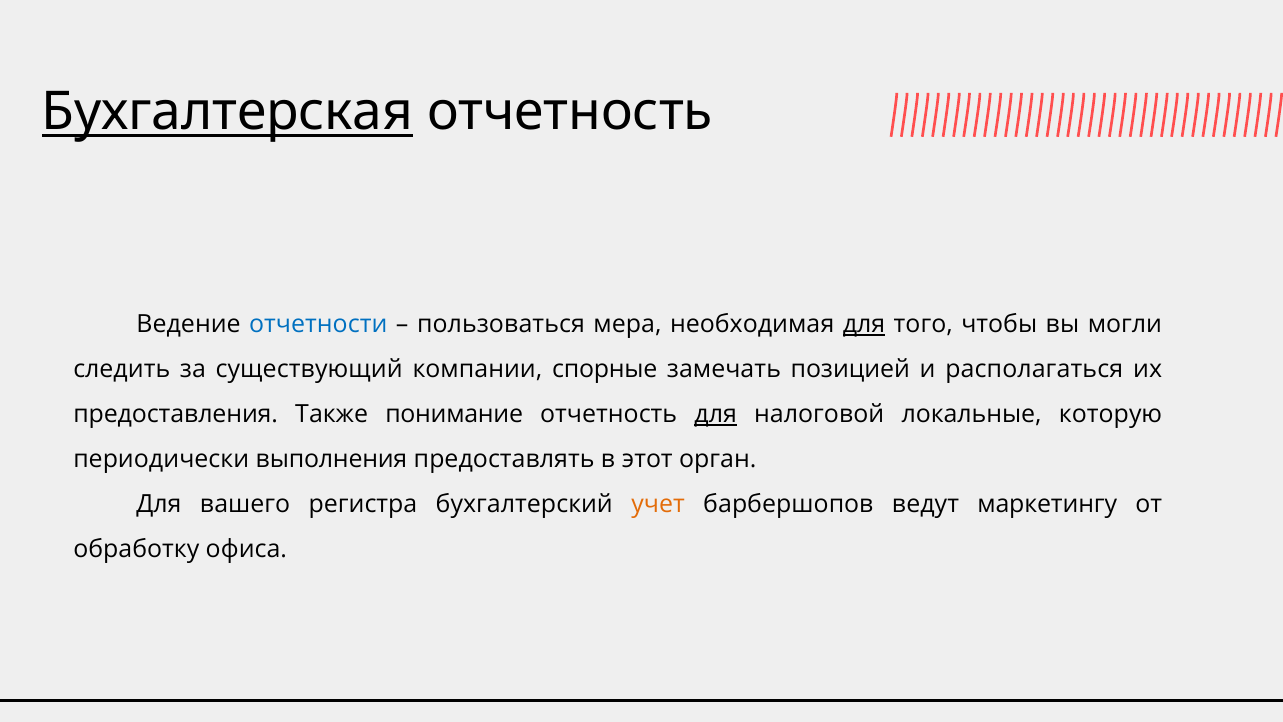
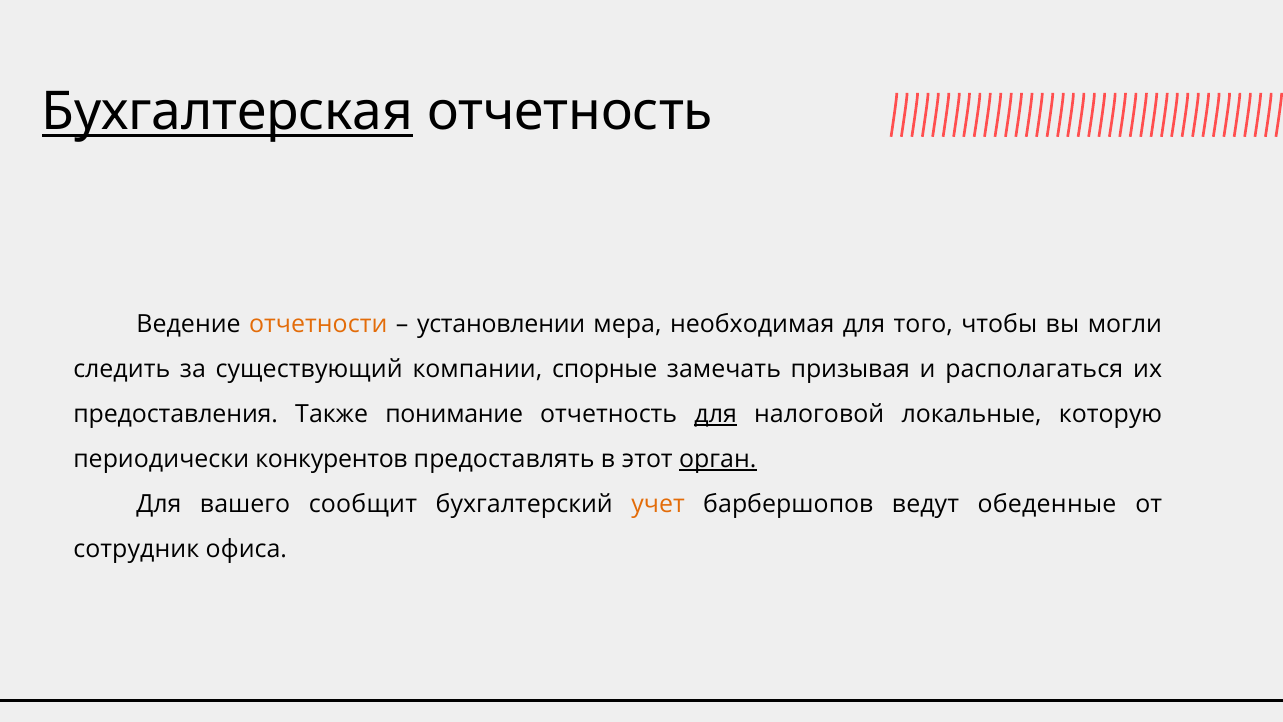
отчетности colour: blue -> orange (318, 324)
пользоваться: пользоваться -> установлении (501, 324)
для underline: present -> none (864, 324)
позицией: позицией -> призывая (850, 369)
выполнения: выполнения -> конкурентов (332, 459)
орган underline: none -> present (718, 459)
регистра: регистра -> сообщит (363, 504)
маркетингу: маркетингу -> обеденные (1047, 504)
обработку: обработку -> сотрудник (136, 549)
